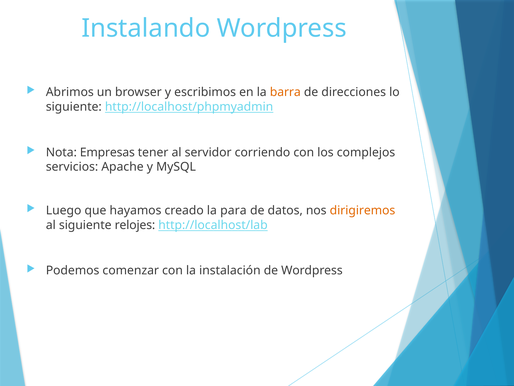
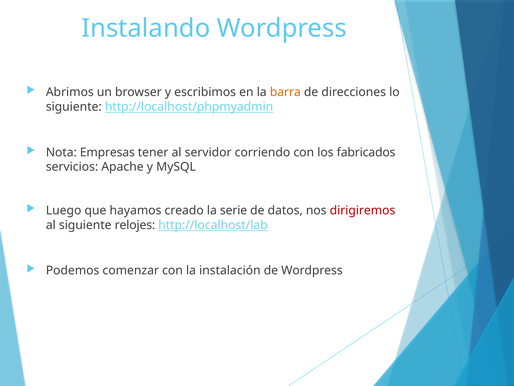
complejos: complejos -> fabricados (366, 152)
para: para -> serie (234, 210)
dirigiremos colour: orange -> red (363, 210)
